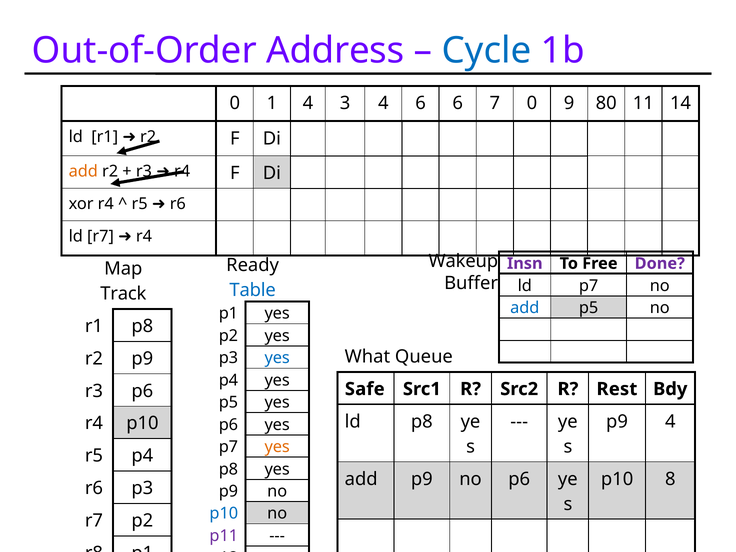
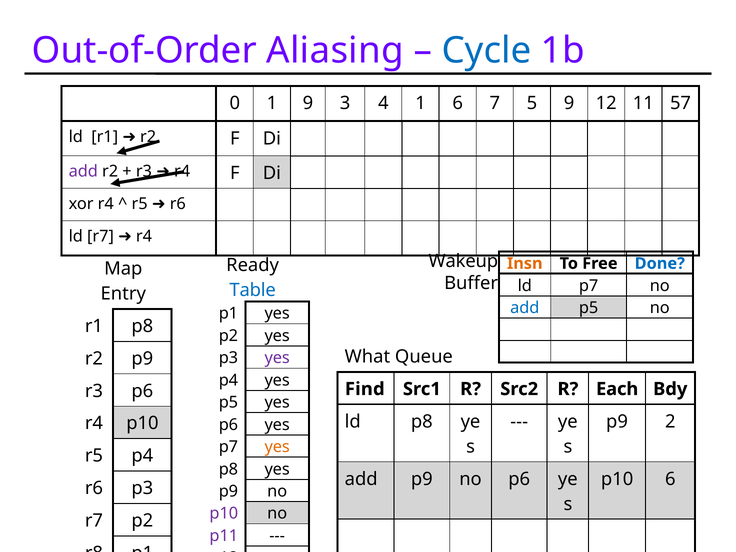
Address: Address -> Aliasing (335, 50)
1 4: 4 -> 9 (308, 103)
4 6: 6 -> 1 (421, 103)
7 0: 0 -> 5 (532, 103)
80: 80 -> 12 (606, 103)
14: 14 -> 57 (681, 103)
add colour: orange -> purple (83, 172)
Insn colour: purple -> orange (525, 263)
Done colour: purple -> blue (660, 263)
Track: Track -> Entry (123, 294)
yes colour: blue -> purple (277, 358)
Safe: Safe -> Find (365, 389)
Rest: Rest -> Each (617, 389)
p9 4: 4 -> 2 (670, 421)
p10 8: 8 -> 6 (670, 479)
p10 colour: blue -> purple (224, 514)
